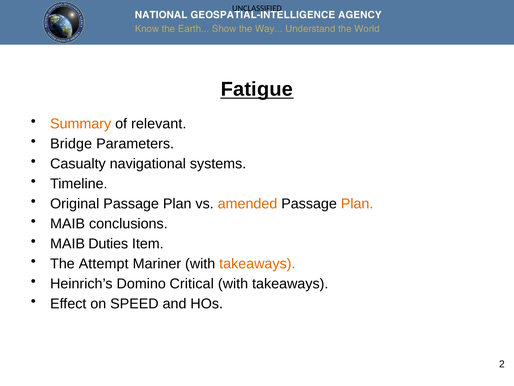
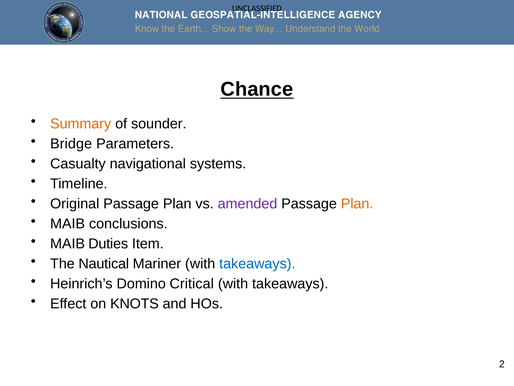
Fatigue: Fatigue -> Chance (257, 89)
relevant: relevant -> sounder (159, 124)
amended colour: orange -> purple (248, 203)
Attempt: Attempt -> Nautical (104, 263)
takeaways colour: orange -> blue (257, 263)
SPEED: SPEED -> KNOTS (134, 303)
